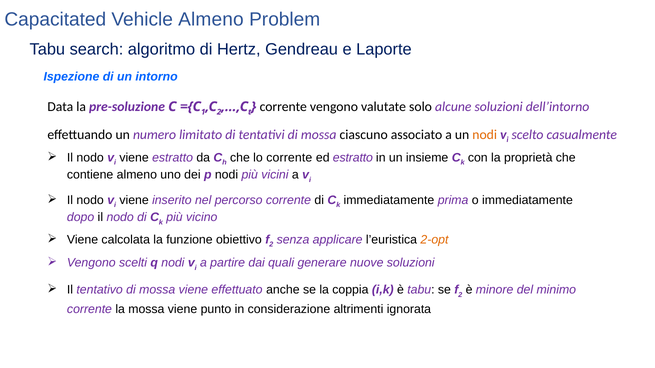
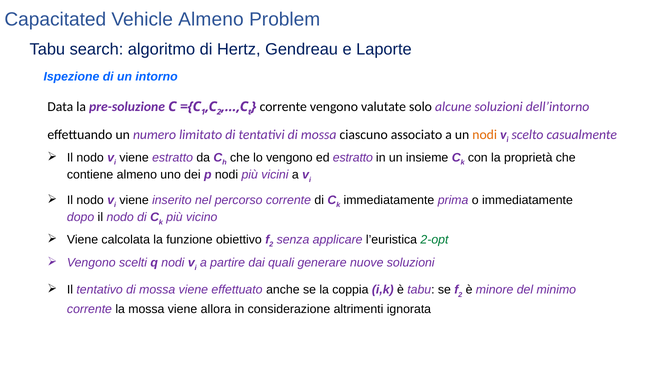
lo corrente: corrente -> vengono (289, 158)
2-opt colour: orange -> green (434, 240)
punto: punto -> allora (216, 309)
